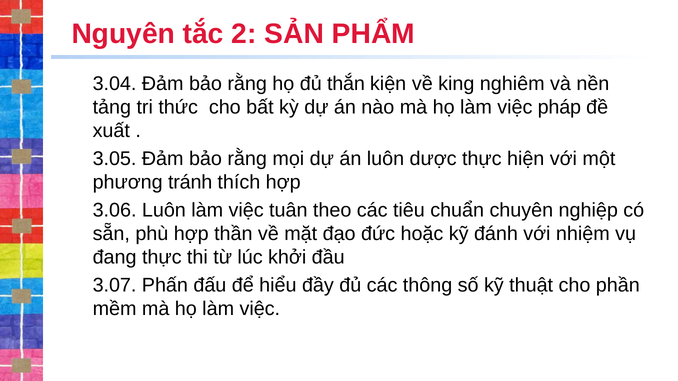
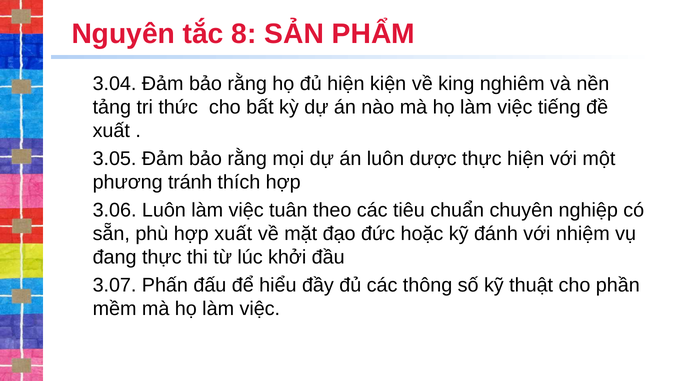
2: 2 -> 8 (244, 34)
đủ thắn: thắn -> hiện (346, 84)
pháp: pháp -> tiếng (559, 107)
hợp thần: thần -> xuất (233, 234)
